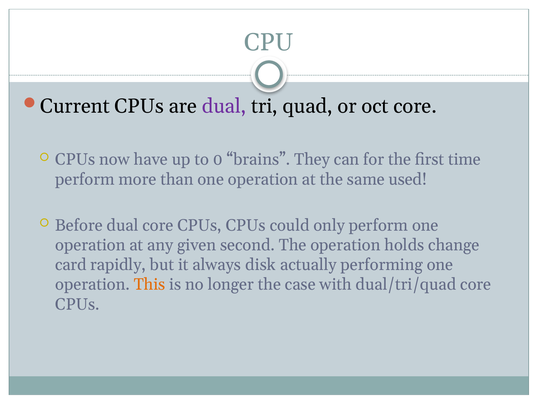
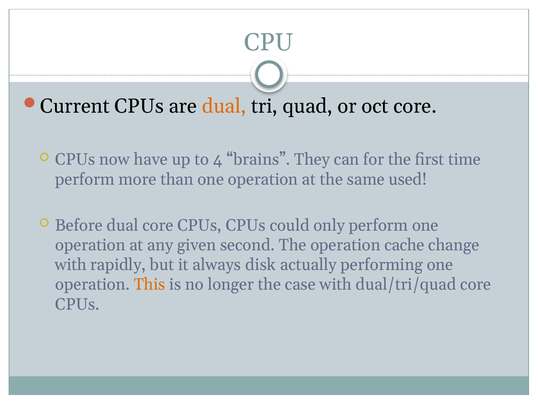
dual colour: purple -> orange (224, 106)
0: 0 -> 4 (218, 159)
holds: holds -> cache (404, 245)
card: card -> with (71, 264)
